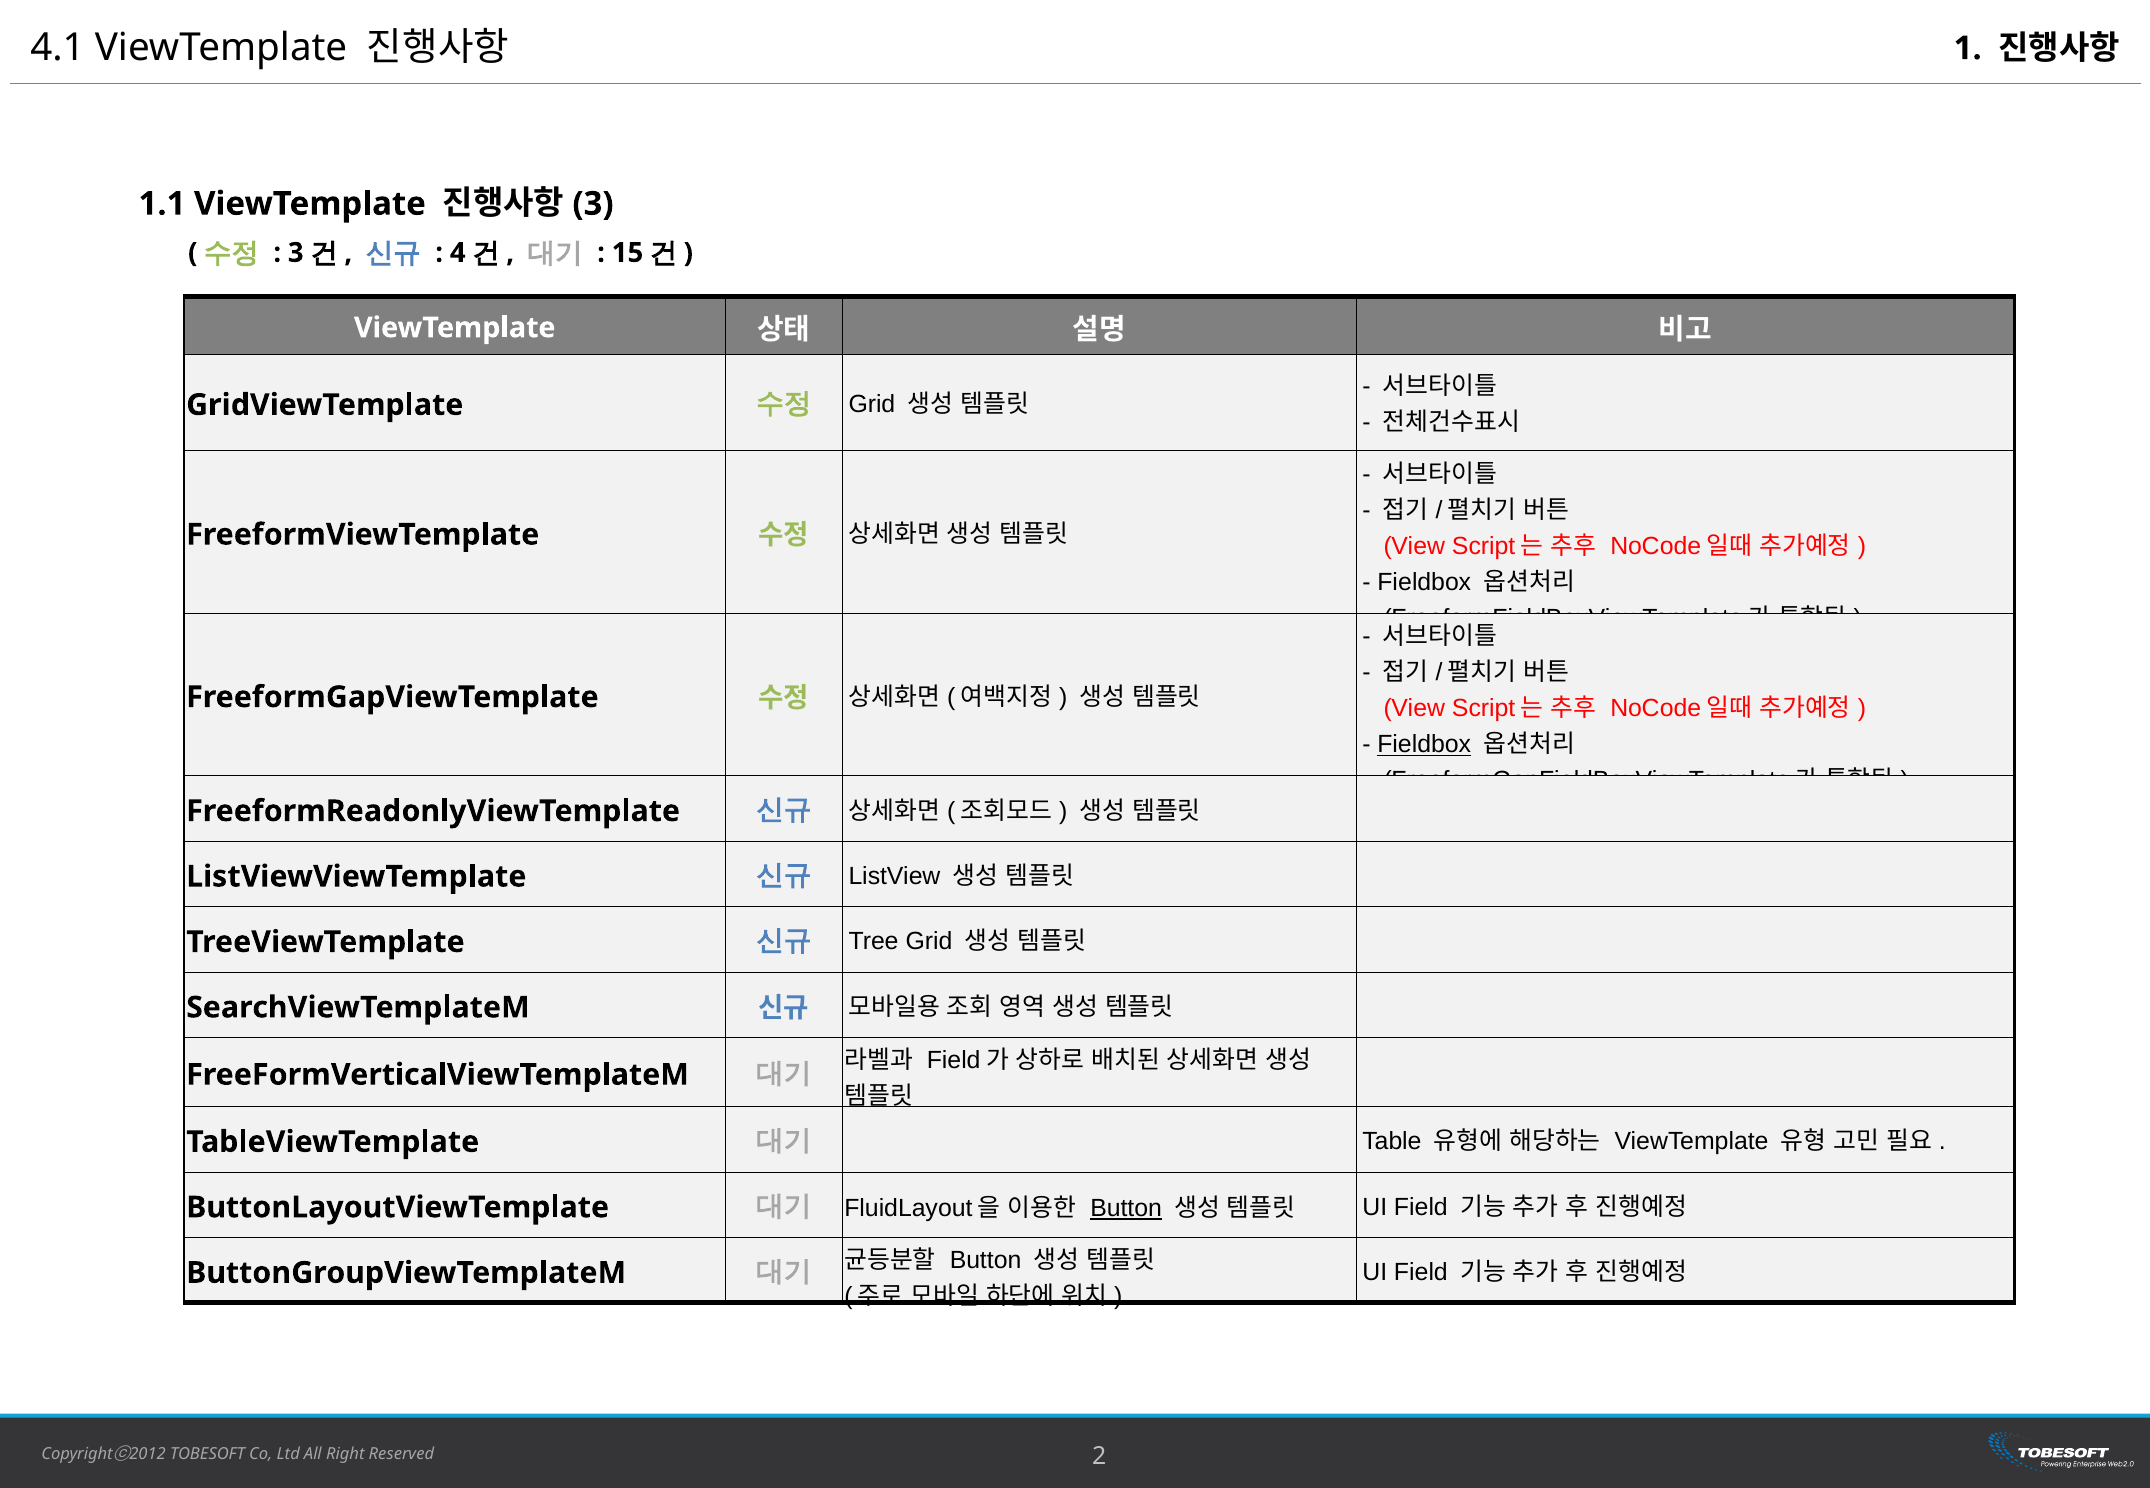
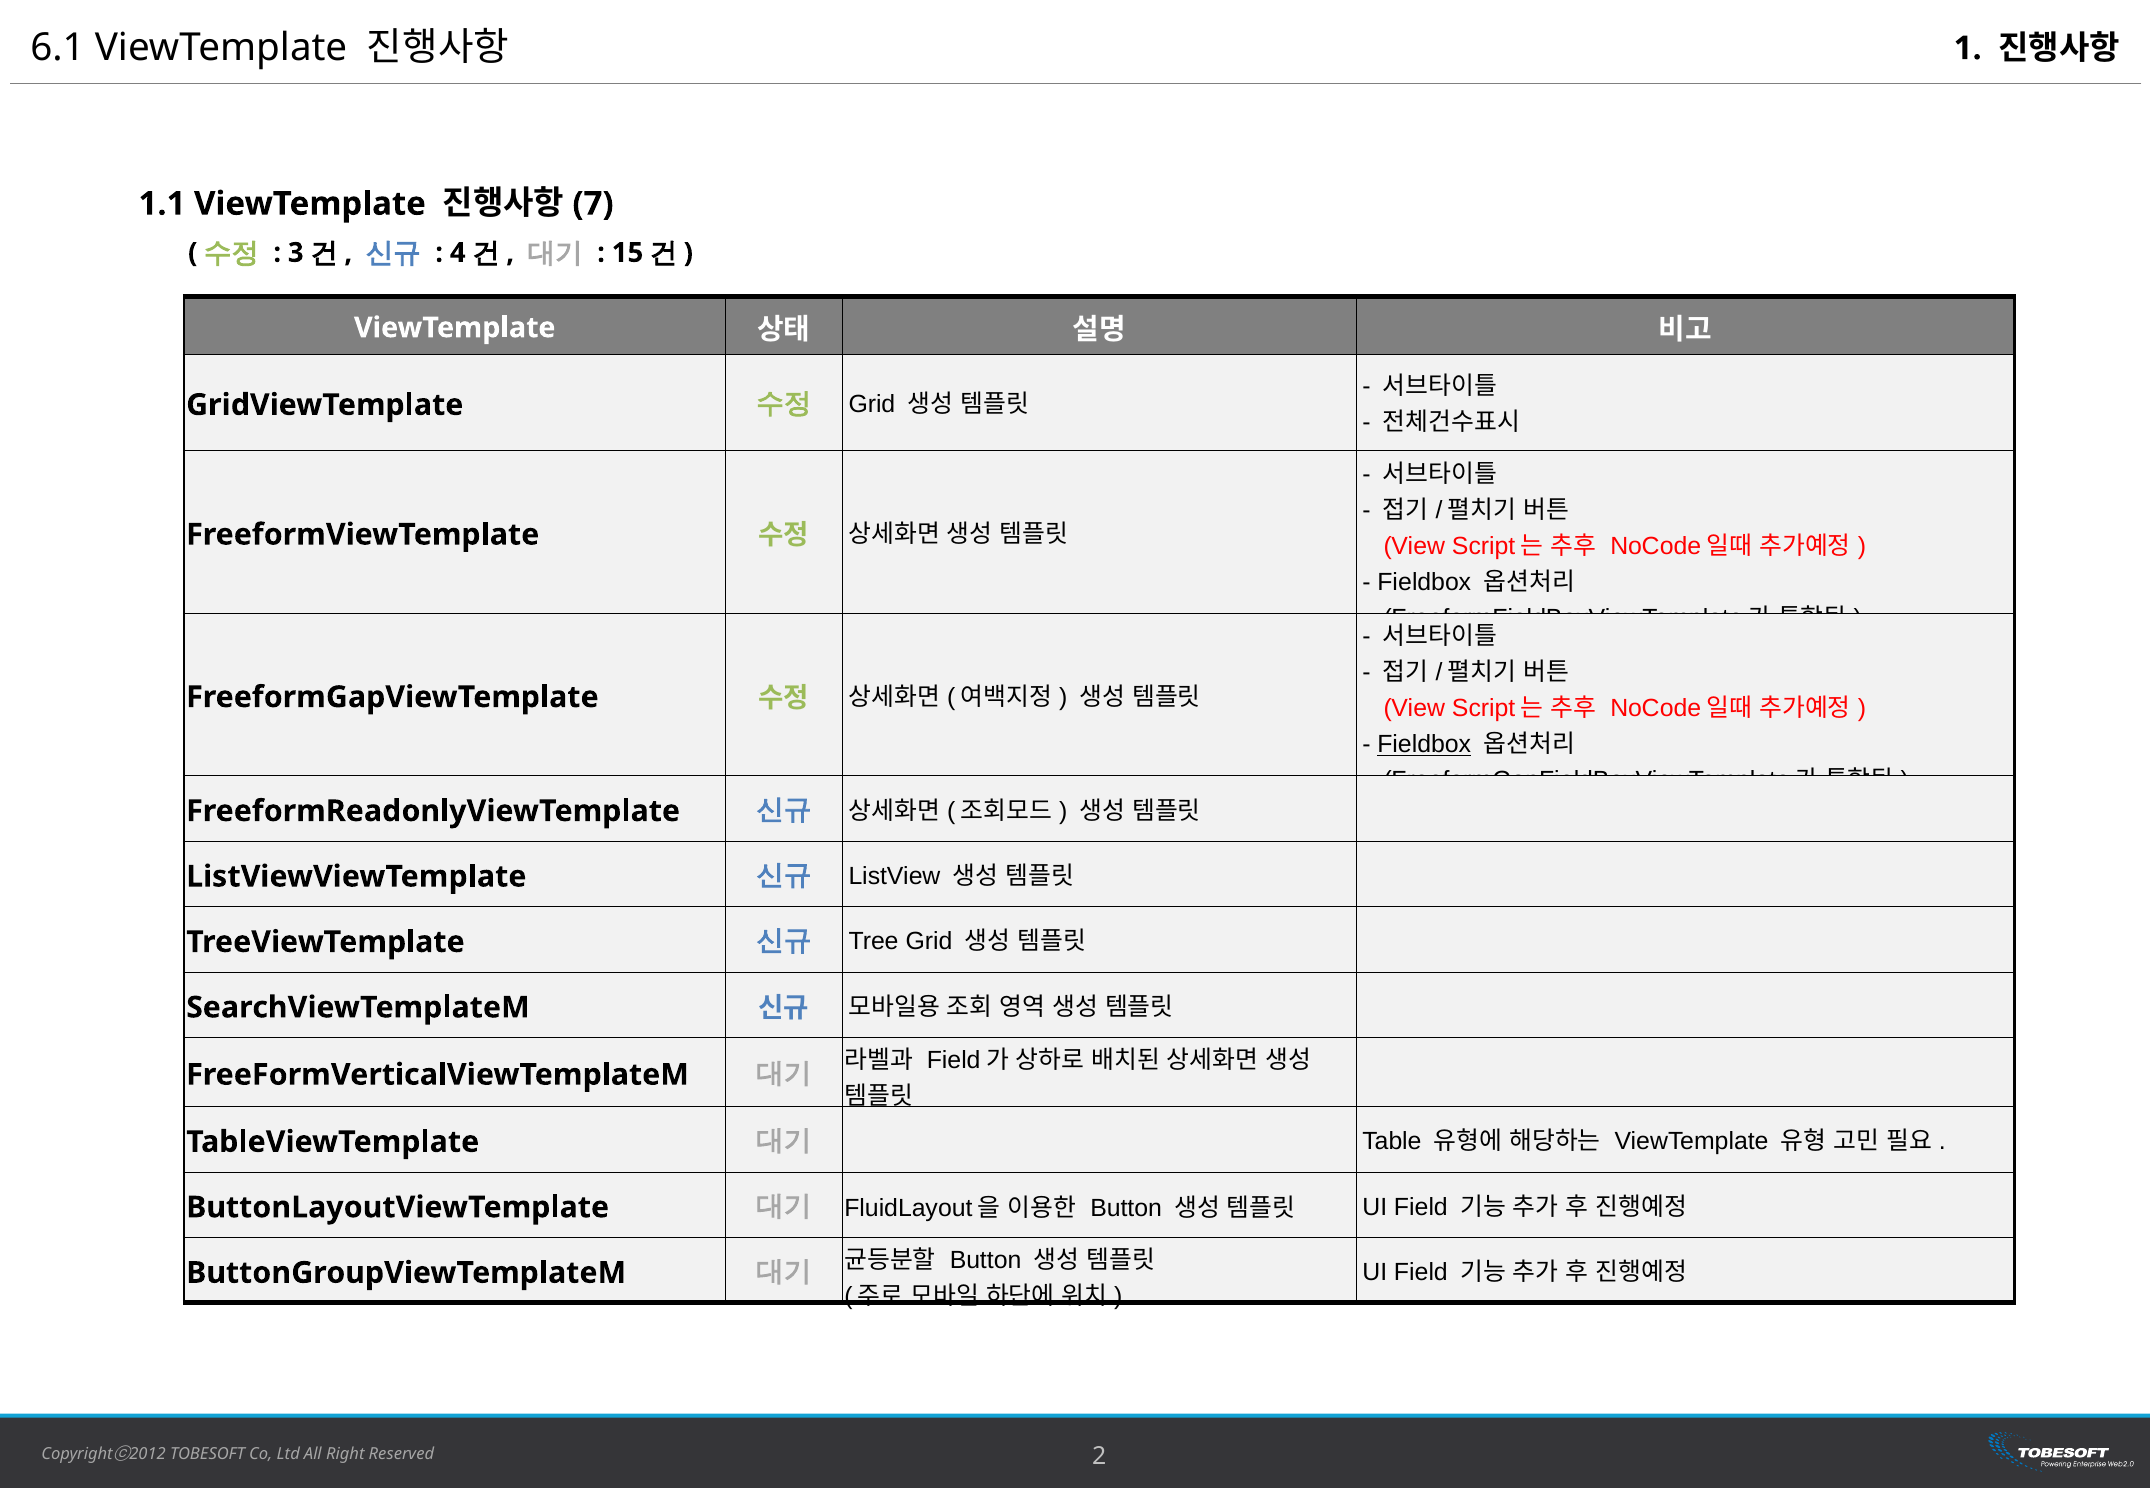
4.1: 4.1 -> 6.1 (58, 47)
3: 3 -> 7 (593, 204)
Button underline: present -> none (1126, 1208)
